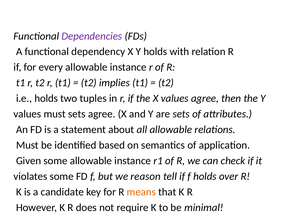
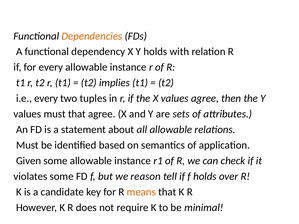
Dependencies colour: purple -> orange (92, 36)
i.e holds: holds -> every (46, 99)
must sets: sets -> that (77, 114)
